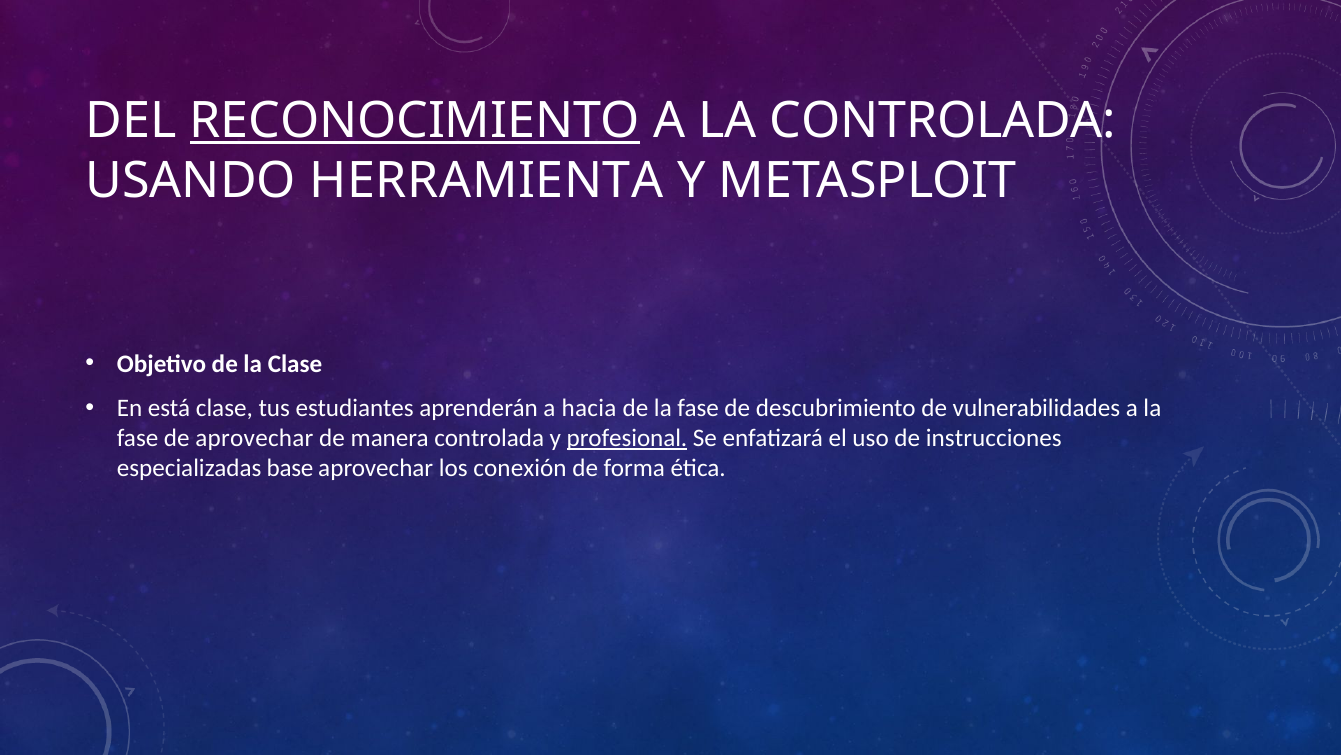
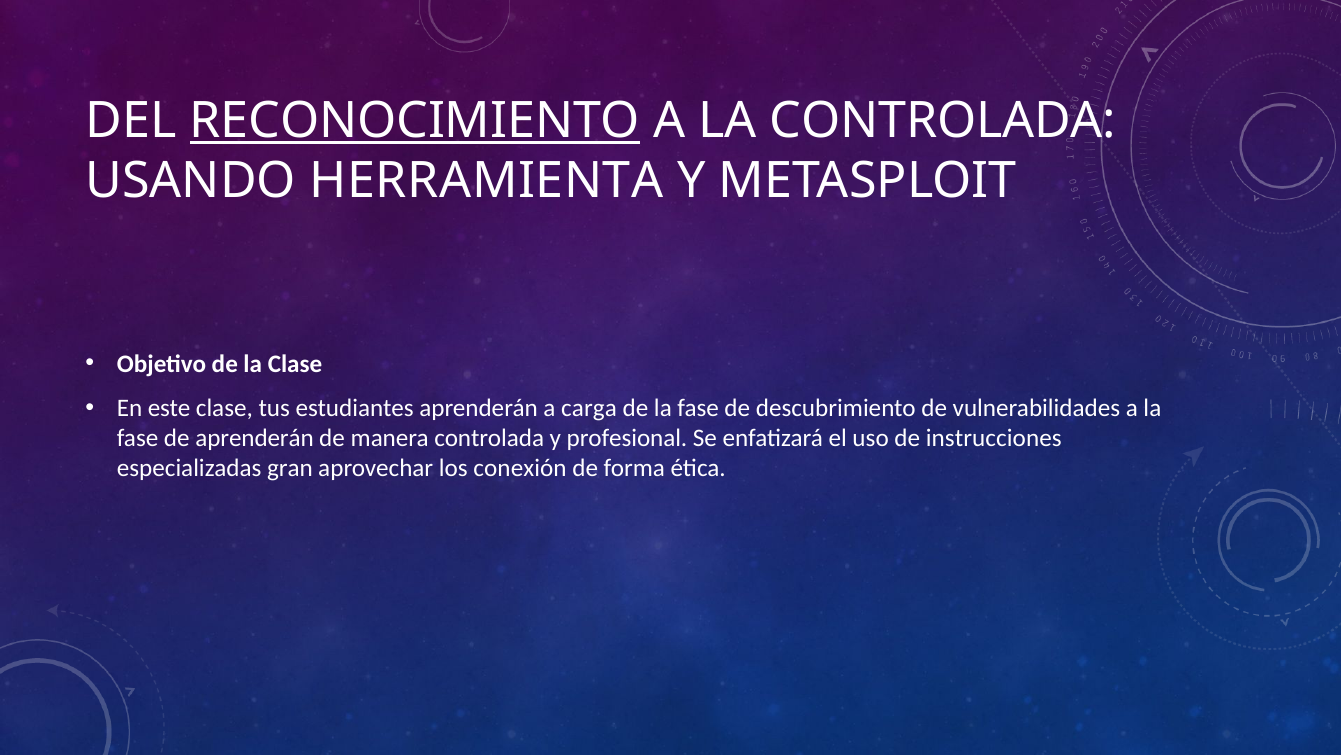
está: está -> este (169, 408)
hacia: hacia -> carga (589, 408)
de aprovechar: aprovechar -> aprenderán (255, 438)
profesional underline: present -> none (627, 438)
base: base -> gran (290, 468)
